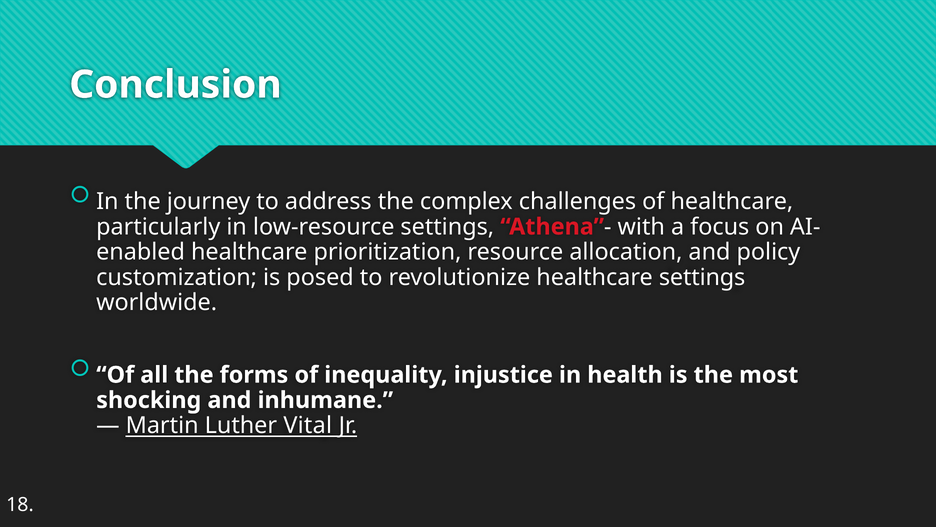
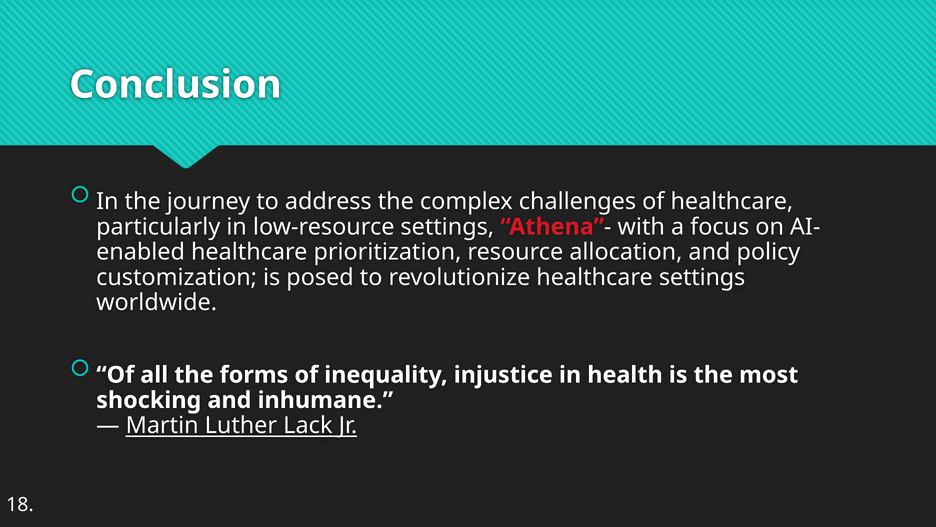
Vital: Vital -> Lack (308, 425)
